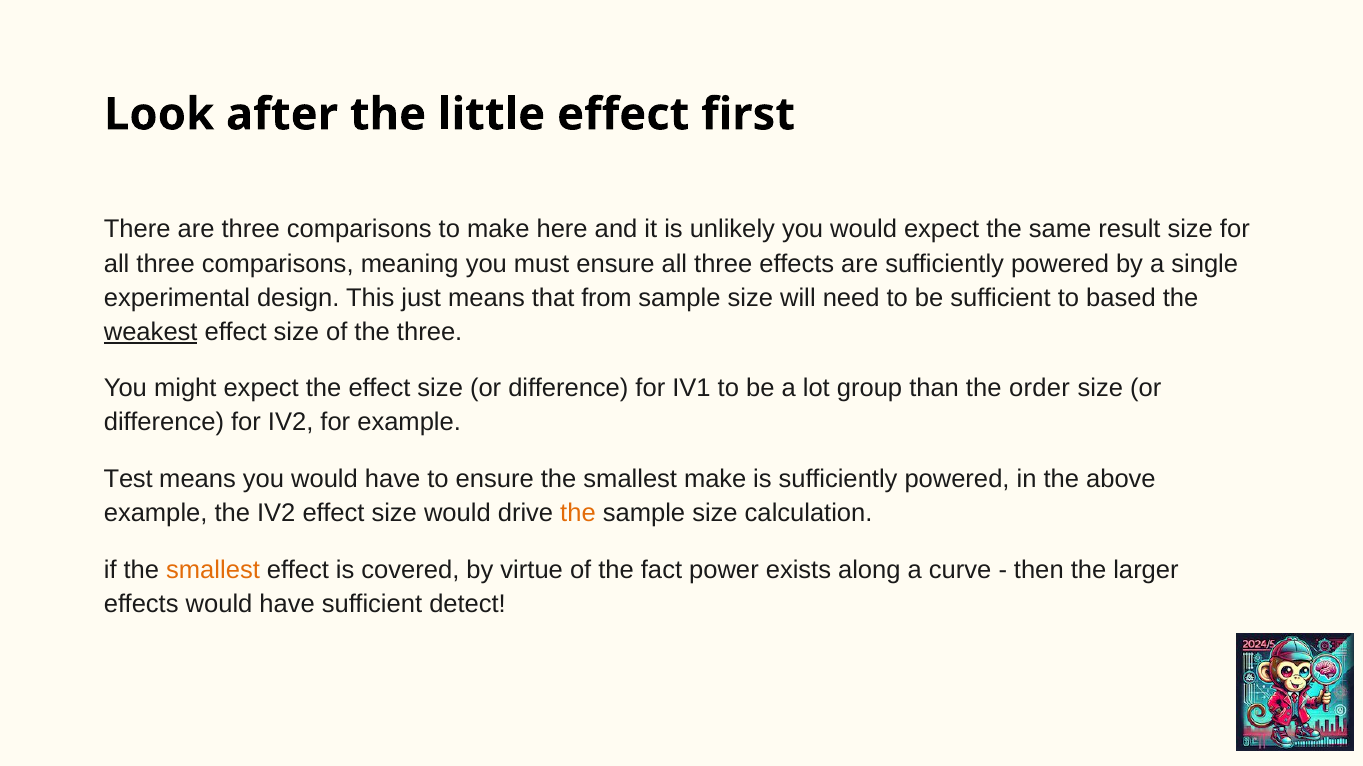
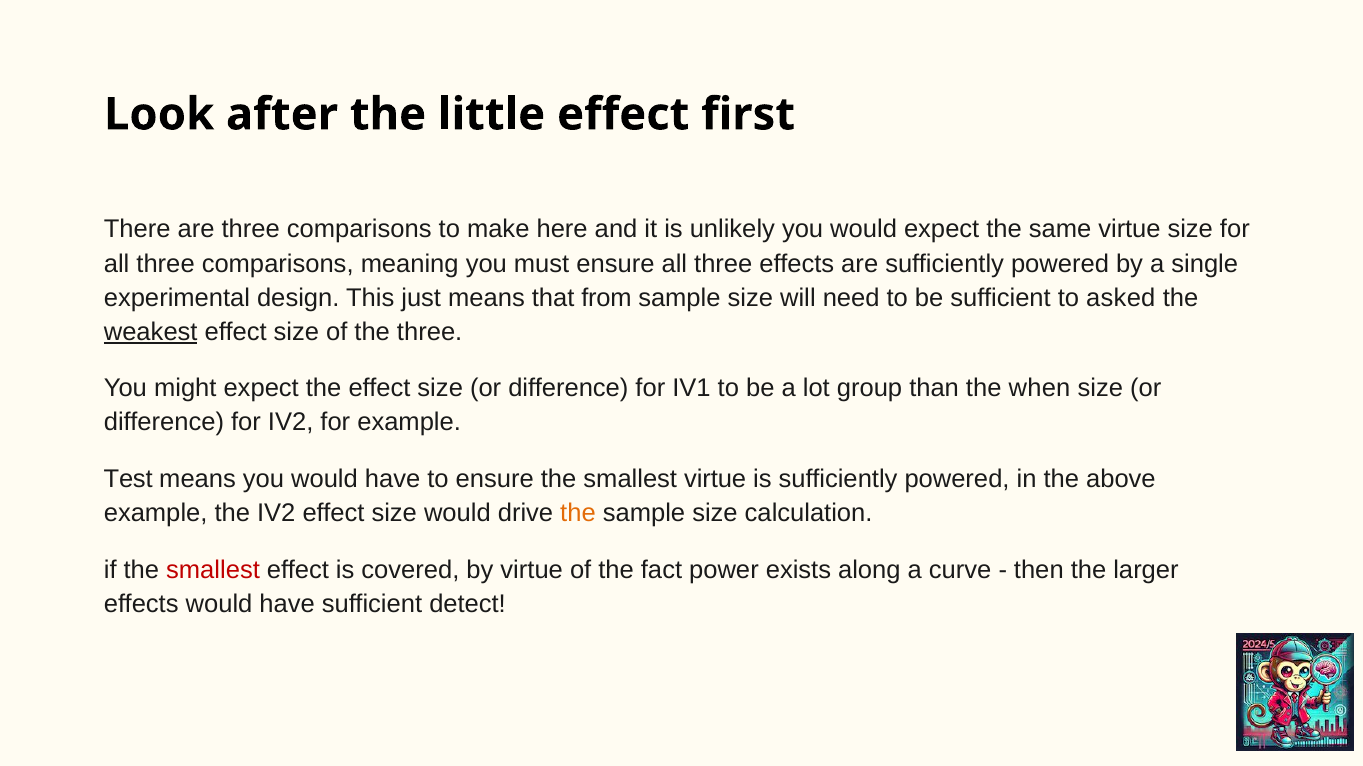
same result: result -> virtue (1130, 230)
based: based -> asked (1121, 298)
order: order -> when (1040, 389)
smallest make: make -> virtue (715, 480)
smallest colour: orange -> red (213, 571)
